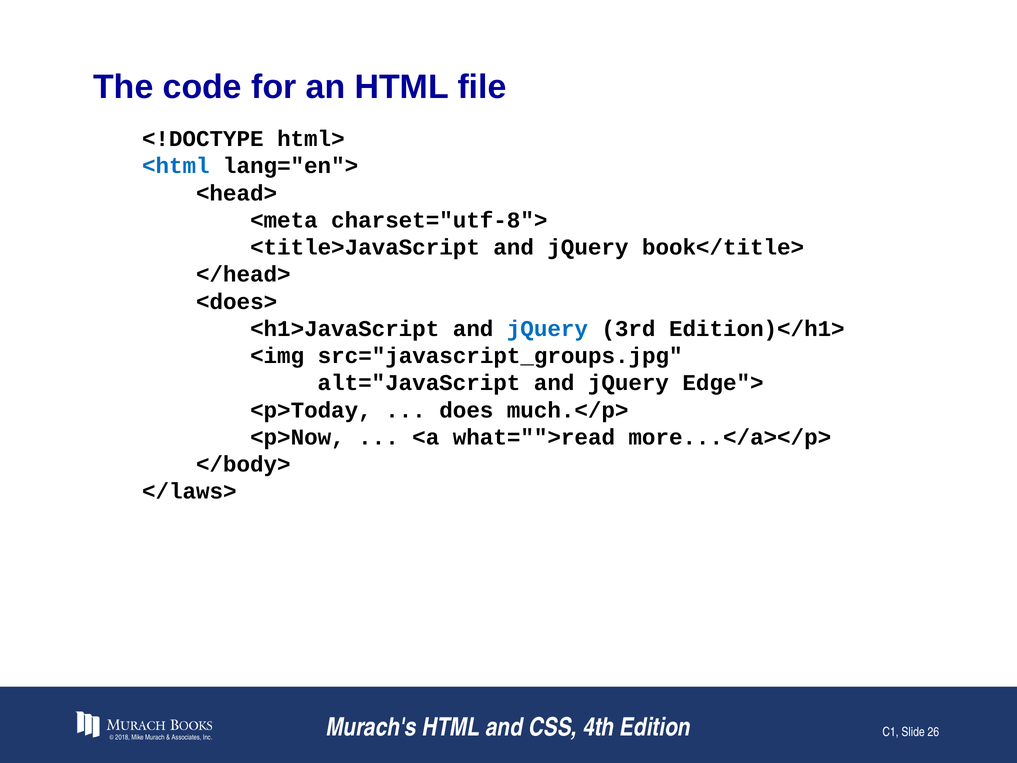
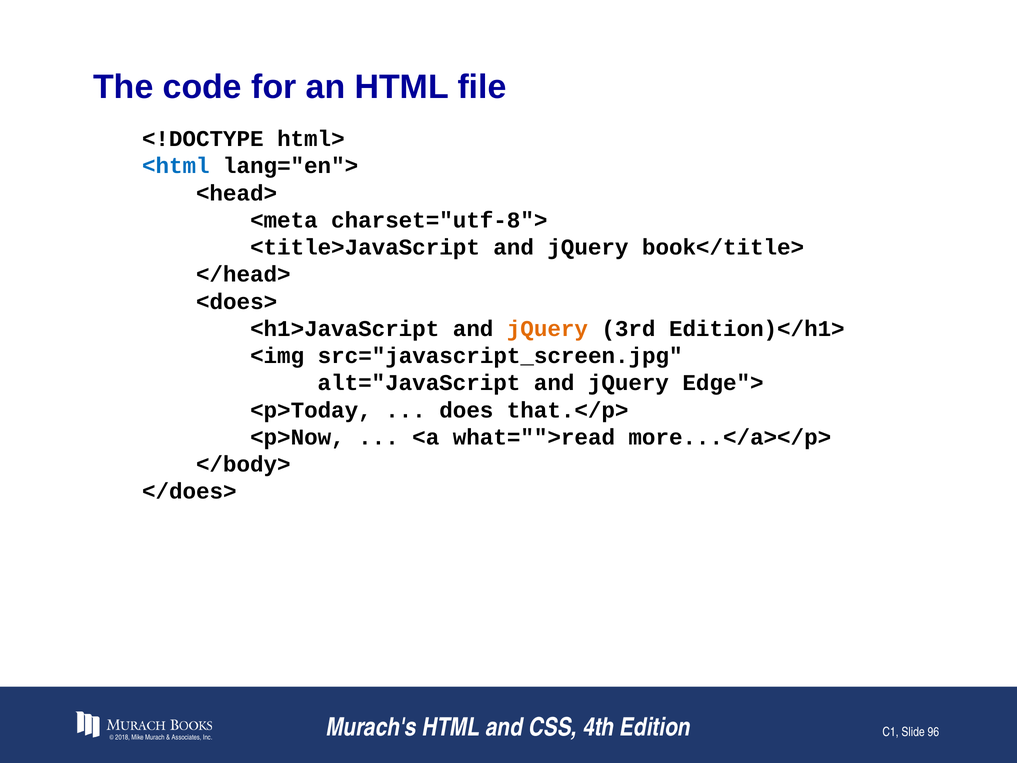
jQuery colour: blue -> orange (547, 329)
src="javascript_groups.jpg: src="javascript_groups.jpg -> src="javascript_screen.jpg (500, 356)
much.</p>: much.</p> -> that.</p> (568, 410)
</laws>: </laws> -> </does> (189, 491)
26: 26 -> 96 (933, 732)
